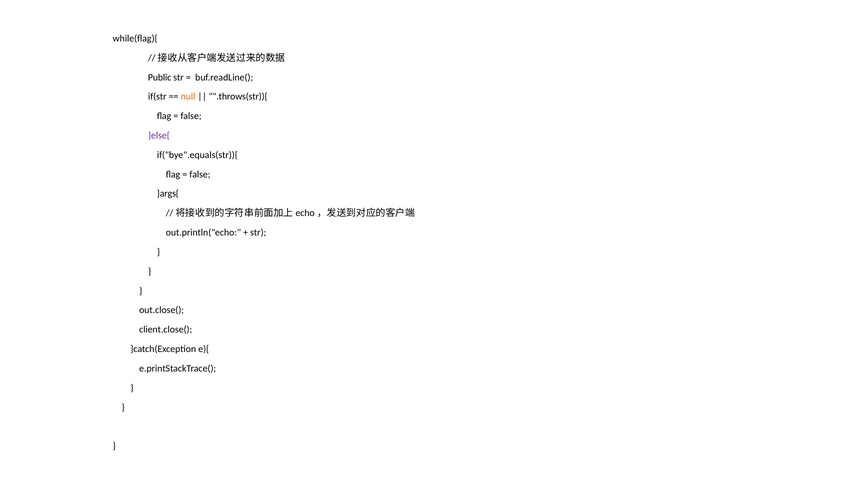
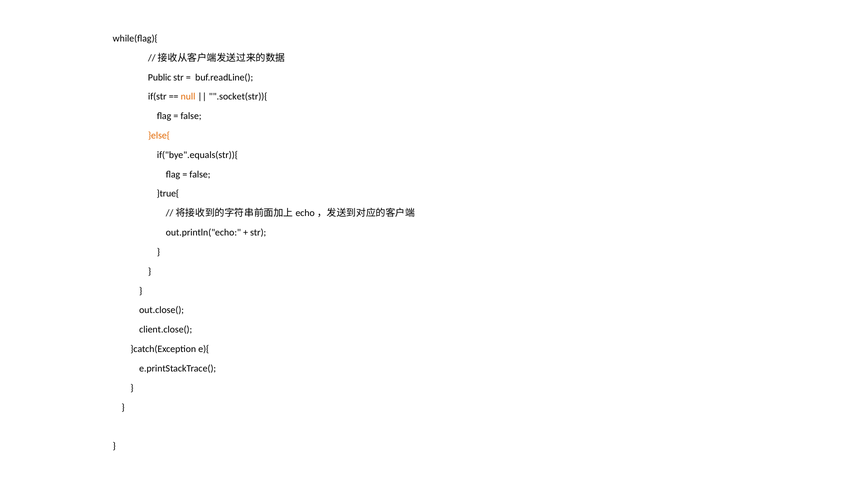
.throws(str)){: .throws(str)){ -> .socket(str)){ (238, 97)
}else{ colour: purple -> orange (159, 135)
}args{: }args{ -> }true{ (168, 194)
